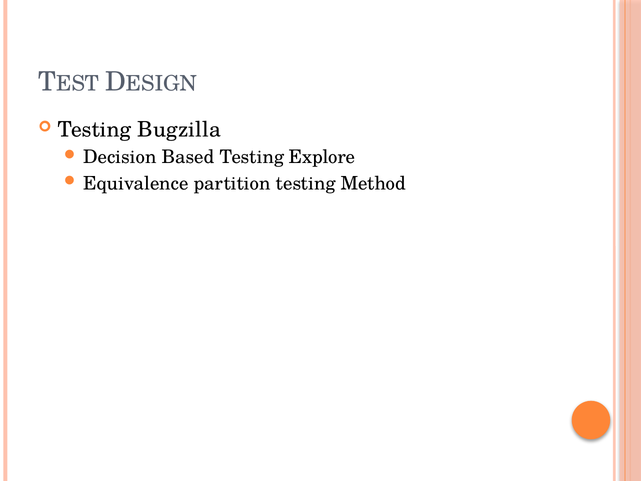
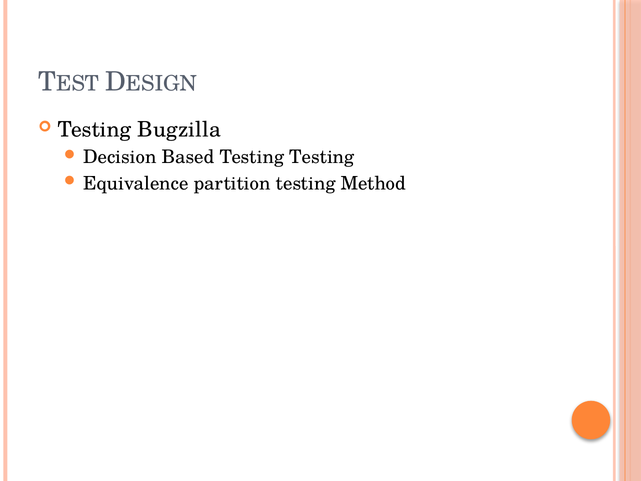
Testing Explore: Explore -> Testing (322, 157)
